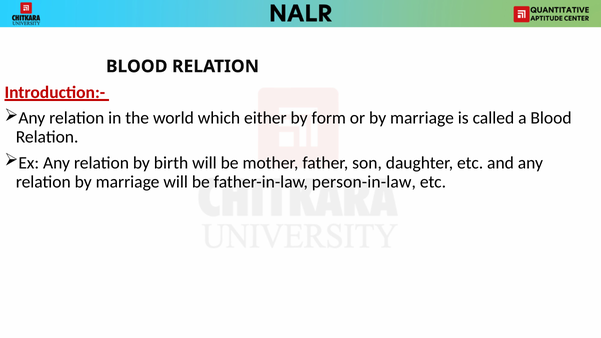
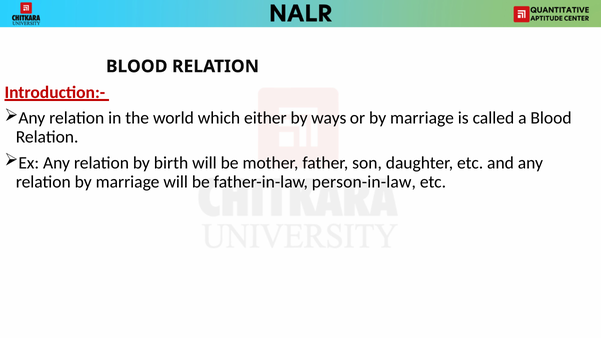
form: form -> ways (329, 118)
